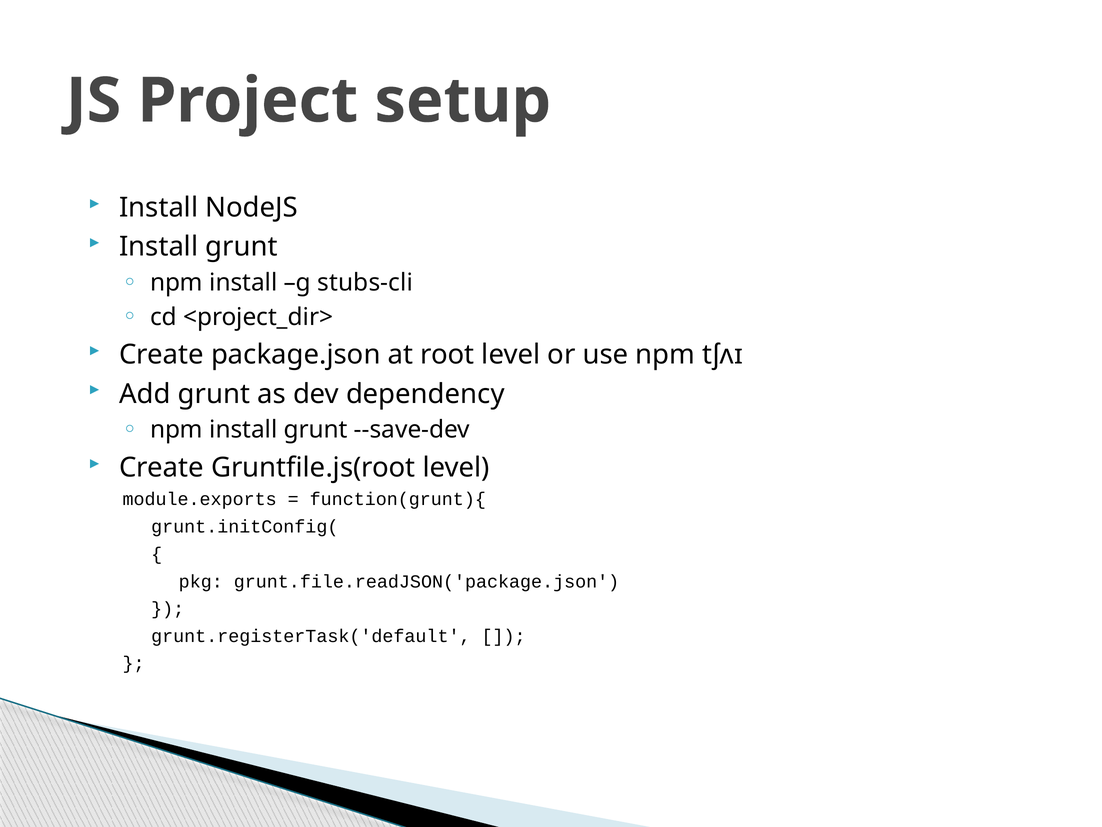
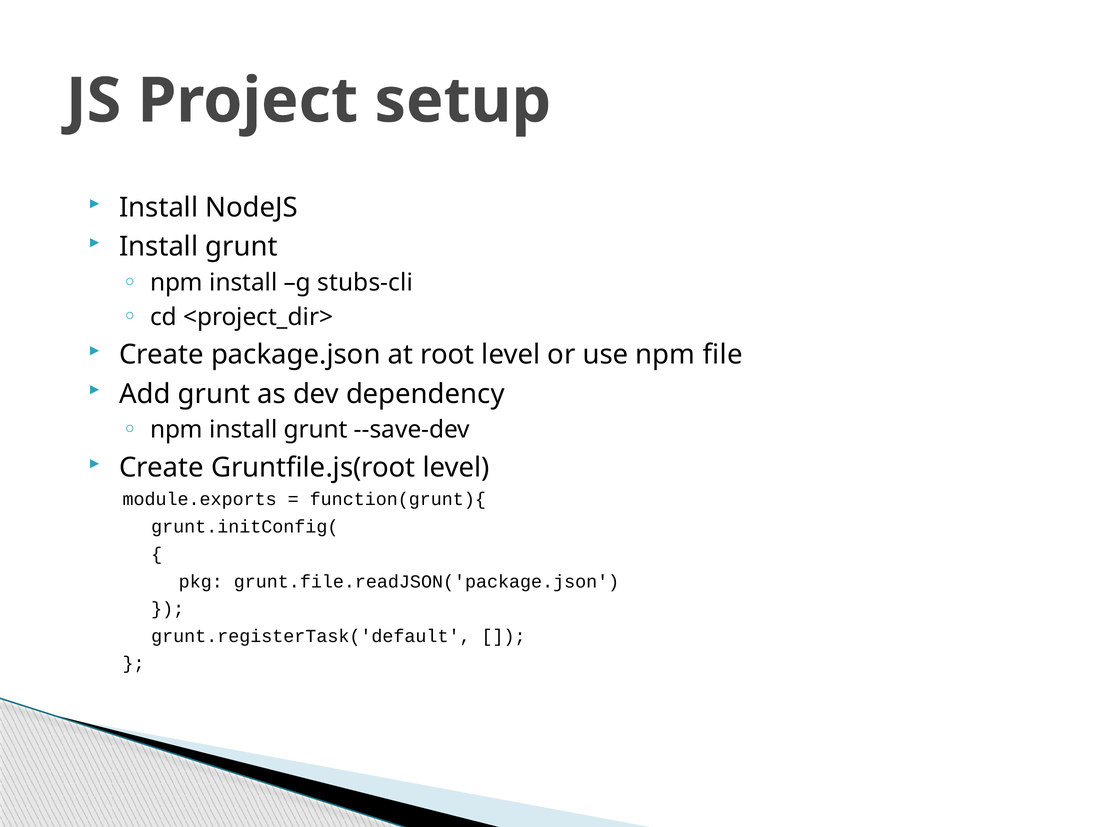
tʃʌɪ: tʃʌɪ -> file (723, 355)
